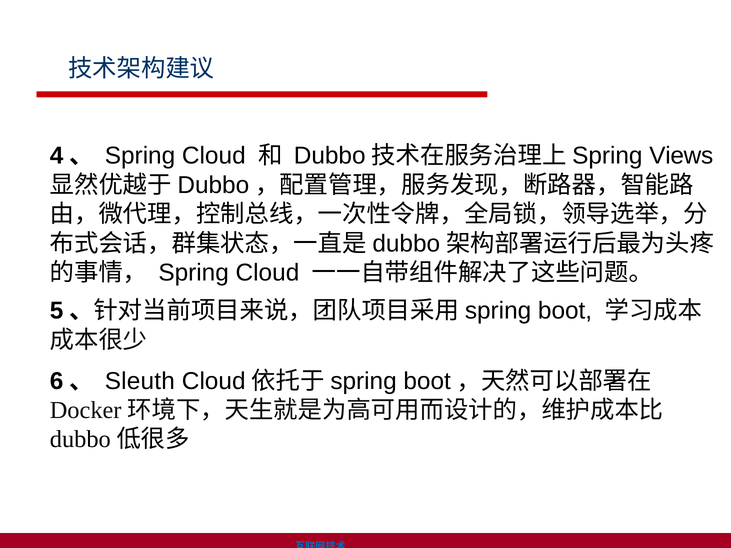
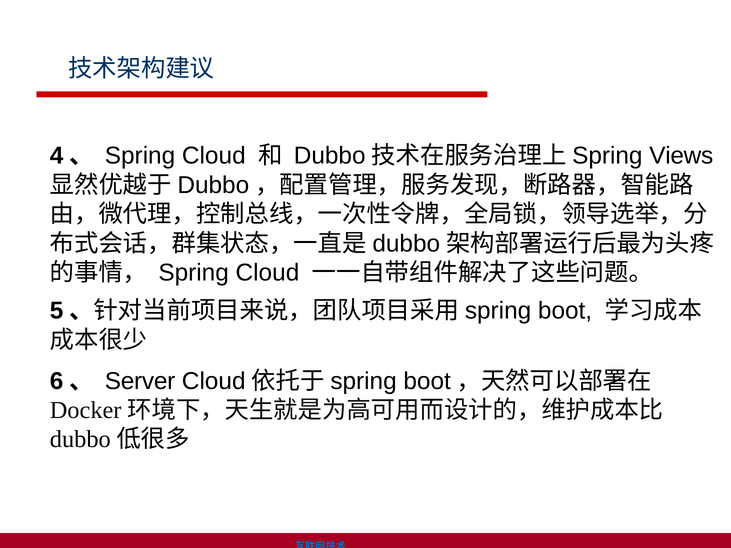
Sleuth: Sleuth -> Server (140, 381)
